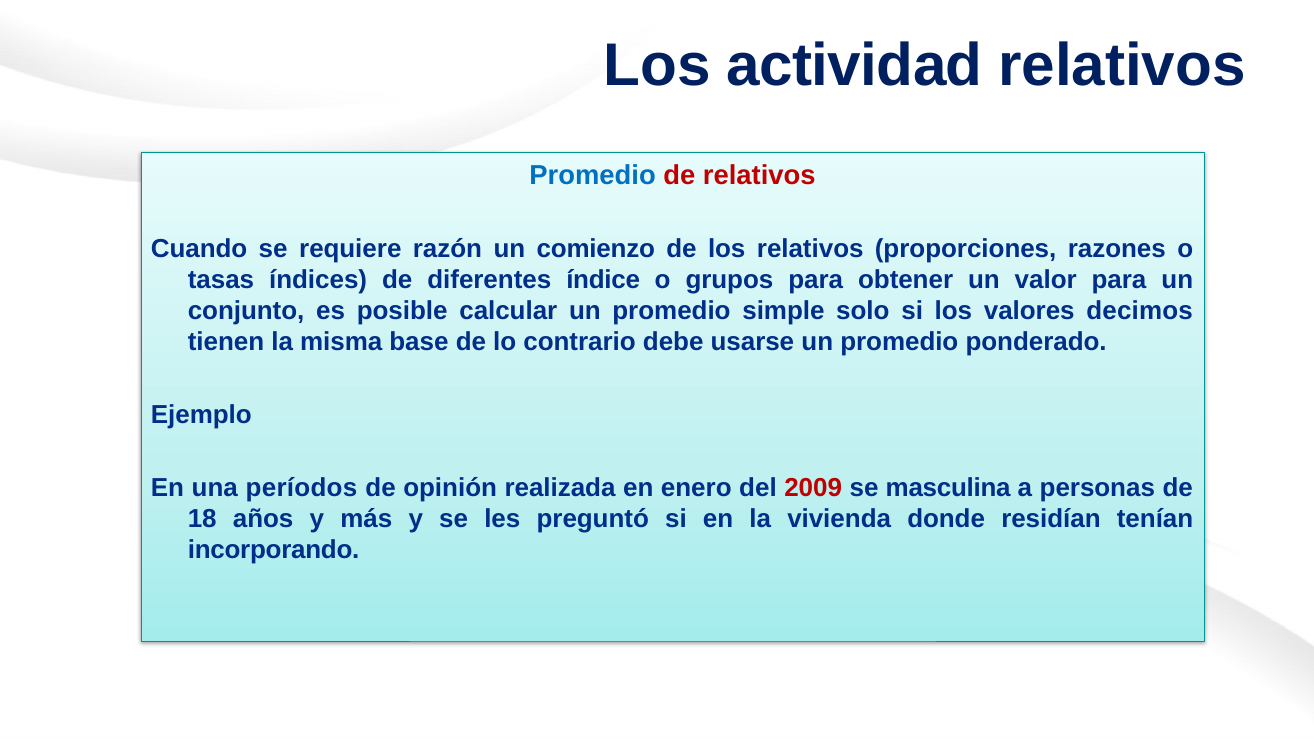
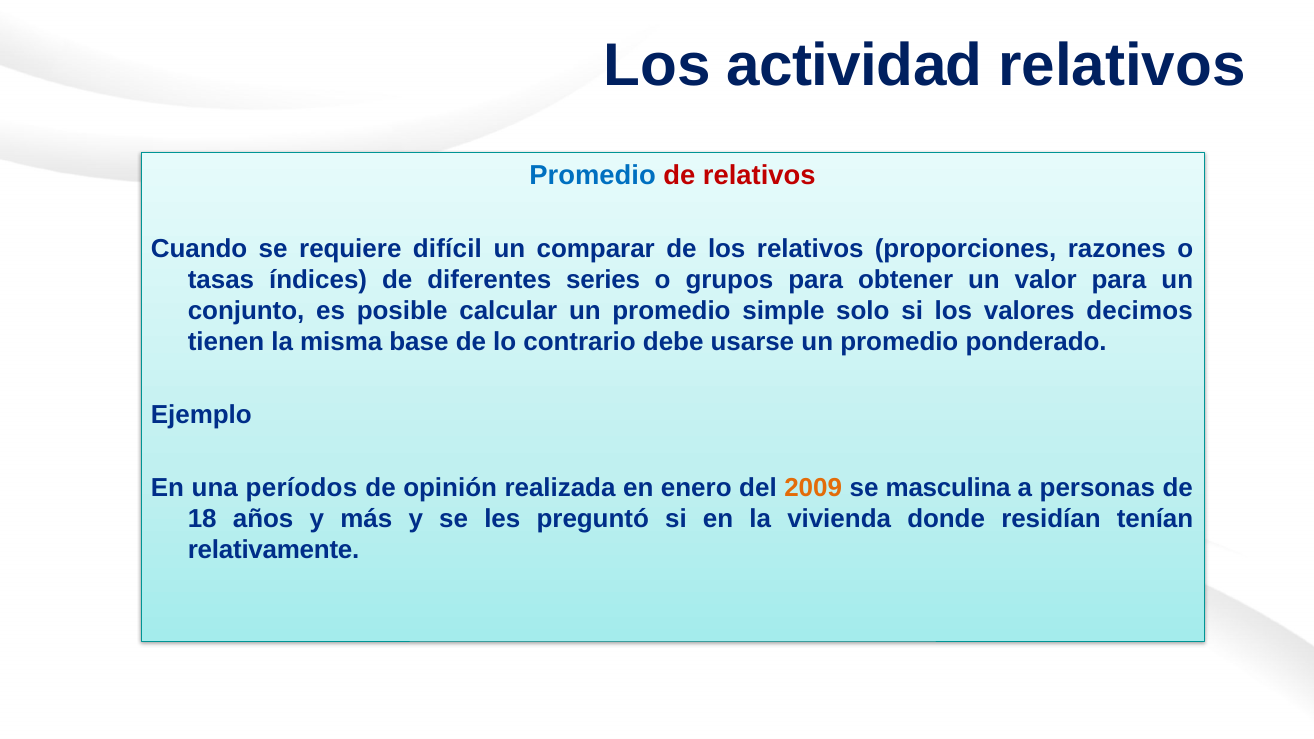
razón: razón -> difícil (447, 249)
comienzo: comienzo -> comparar (596, 249)
índice: índice -> series (603, 280)
2009 colour: red -> orange (813, 488)
incorporando: incorporando -> relativamente (274, 550)
